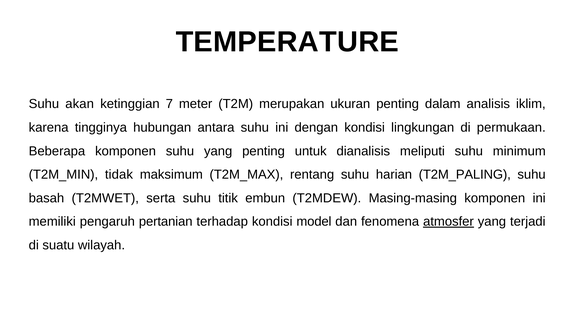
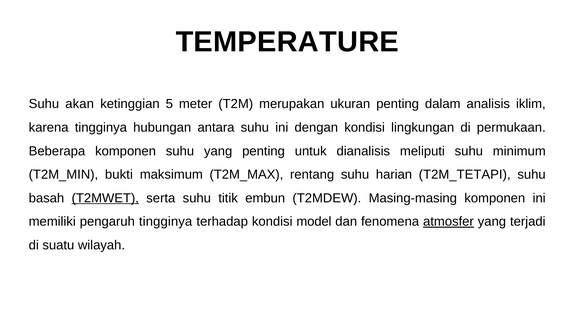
7: 7 -> 5 (169, 104)
tidak: tidak -> bukti (119, 174)
T2M_PALING: T2M_PALING -> T2M_TETAPI (465, 174)
T2MWET underline: none -> present (105, 198)
pengaruh pertanian: pertanian -> tingginya (166, 221)
